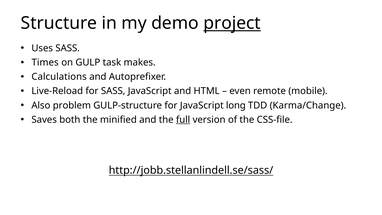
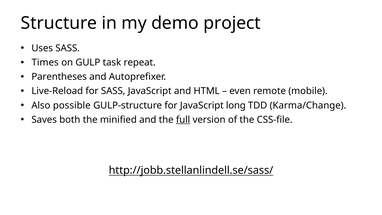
project underline: present -> none (232, 23)
makes: makes -> repeat (140, 62)
Calculations: Calculations -> Parentheses (59, 77)
problem: problem -> possible (72, 105)
